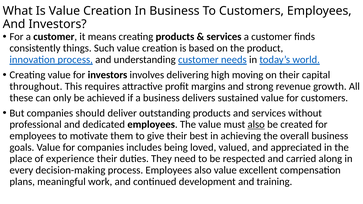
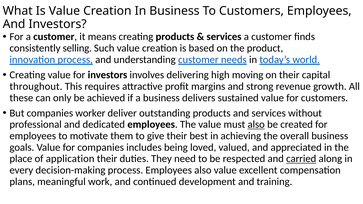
things: things -> selling (77, 48)
should: should -> worker (90, 113)
experience: experience -> application (70, 159)
carried underline: none -> present (301, 159)
